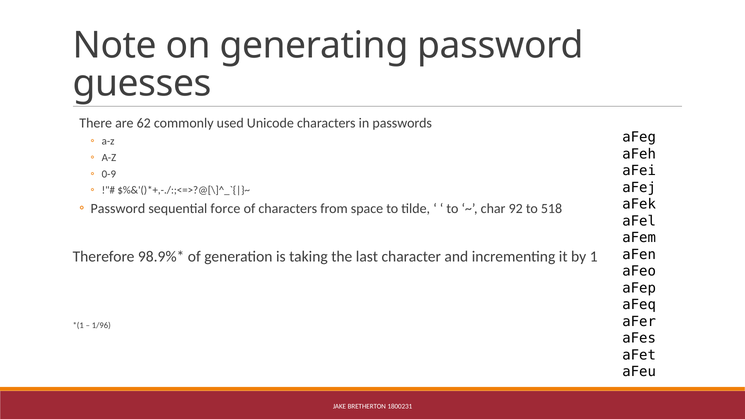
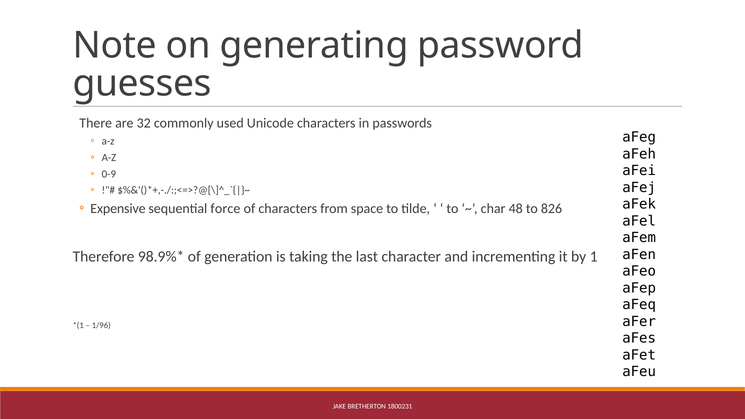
62: 62 -> 32 (144, 123)
Password: Password -> Expensive (118, 208)
92: 92 -> 48 (516, 208)
518: 518 -> 826 (552, 208)
